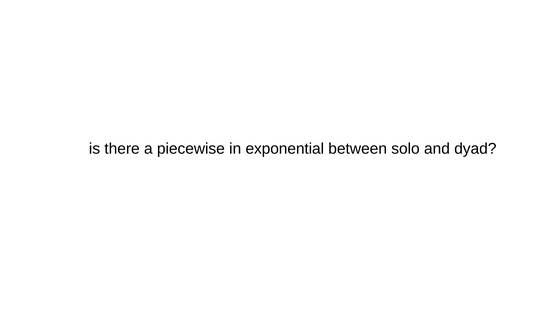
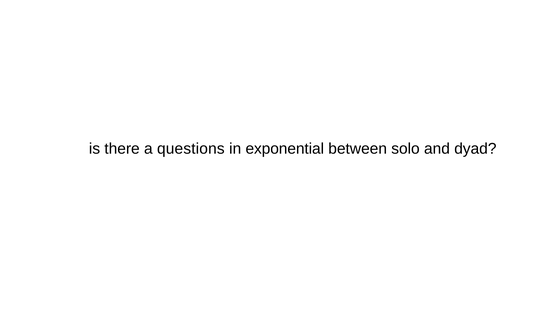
piecewise: piecewise -> questions (191, 149)
